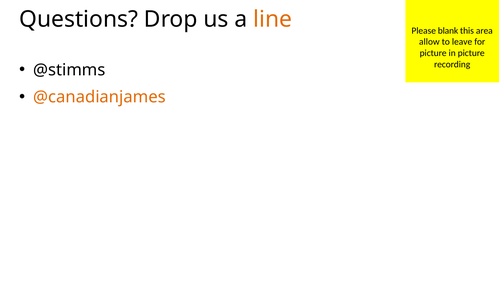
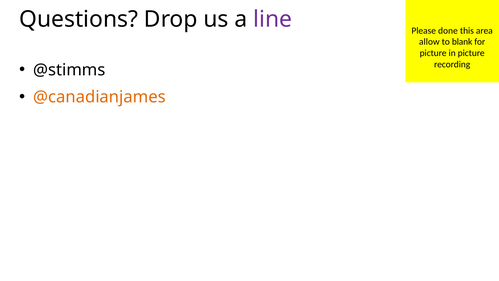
line colour: orange -> purple (273, 19)
blank: blank -> done (448, 31)
leave: leave -> blank (462, 42)
